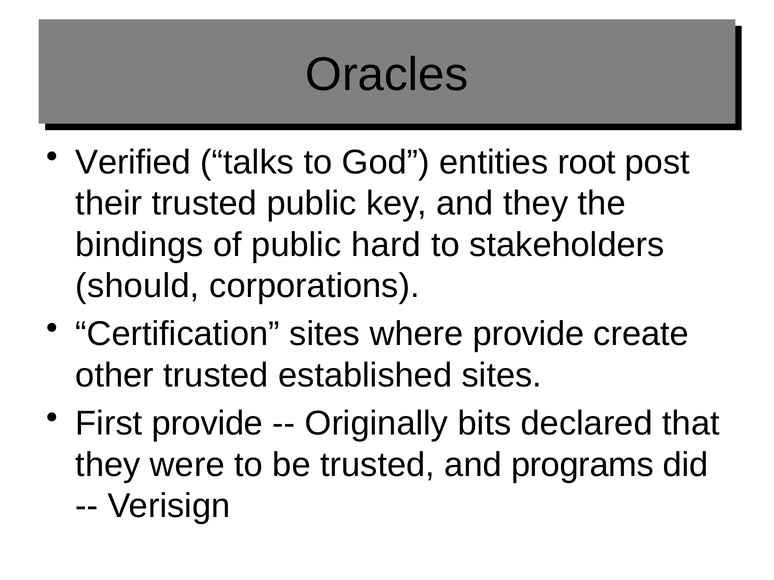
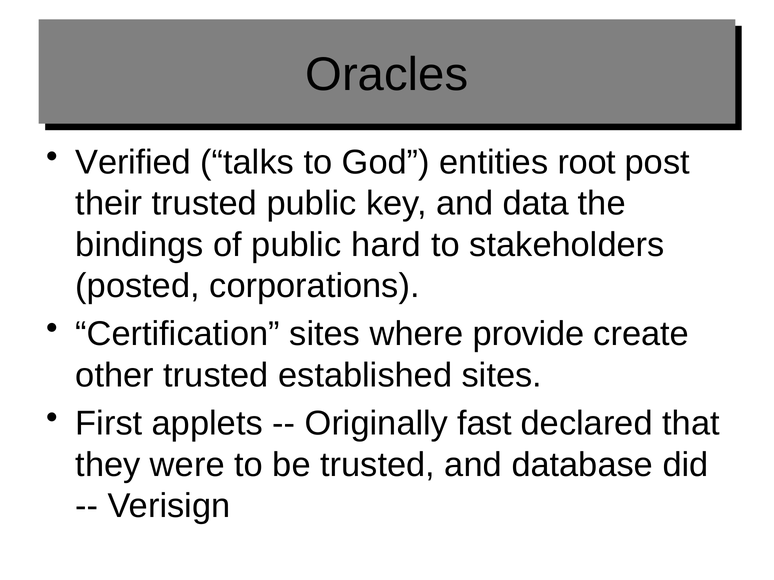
and they: they -> data (536, 204)
should: should -> posted (138, 286)
First provide: provide -> applets (207, 424)
bits: bits -> fast (485, 424)
programs: programs -> database (582, 465)
